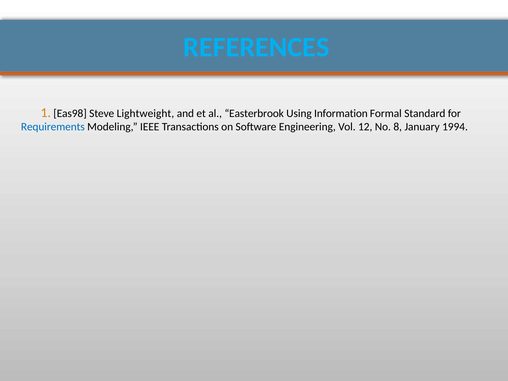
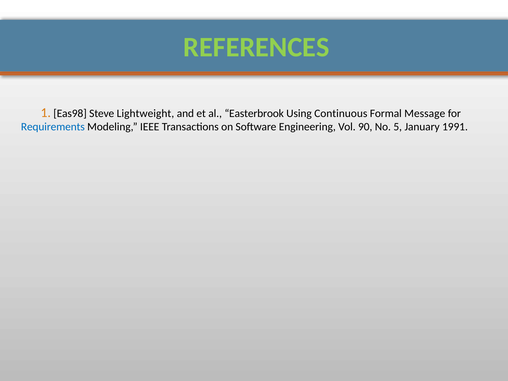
REFERENCES colour: light blue -> light green (256, 47)
Information: Information -> Continuous (341, 113)
Standard: Standard -> Message (425, 113)
12: 12 -> 90 (365, 127)
8: 8 -> 5 (398, 127)
1994: 1994 -> 1991 (455, 127)
